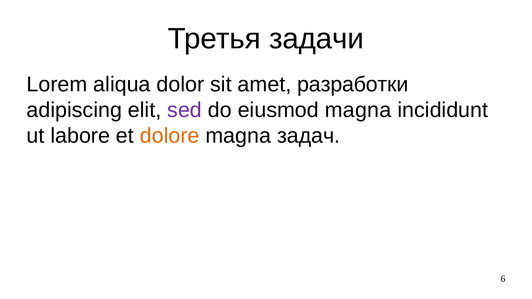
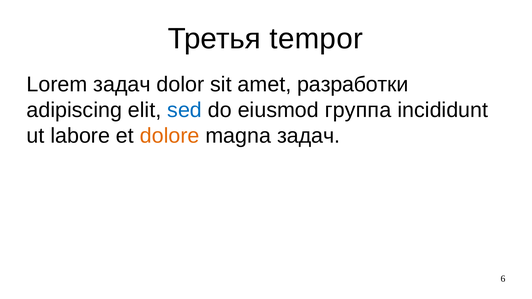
задачи: задачи -> tempor (316, 39)
Lorem aliqua: aliqua -> задач (122, 84)
sed colour: purple -> blue (185, 110)
eiusmod magna: magna -> группа (358, 110)
